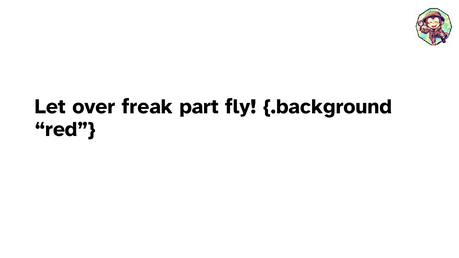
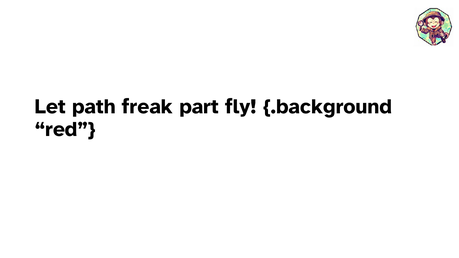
over: over -> path (94, 107)
